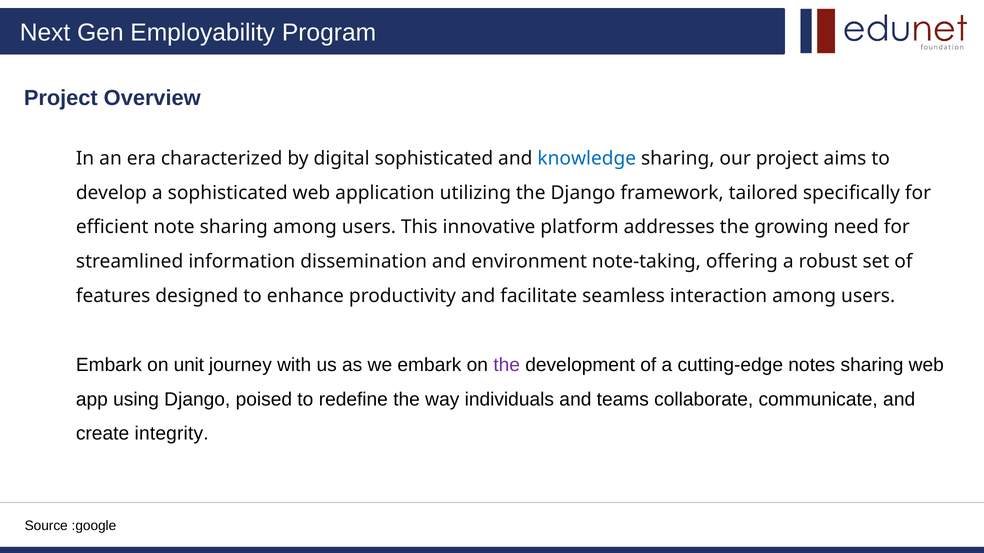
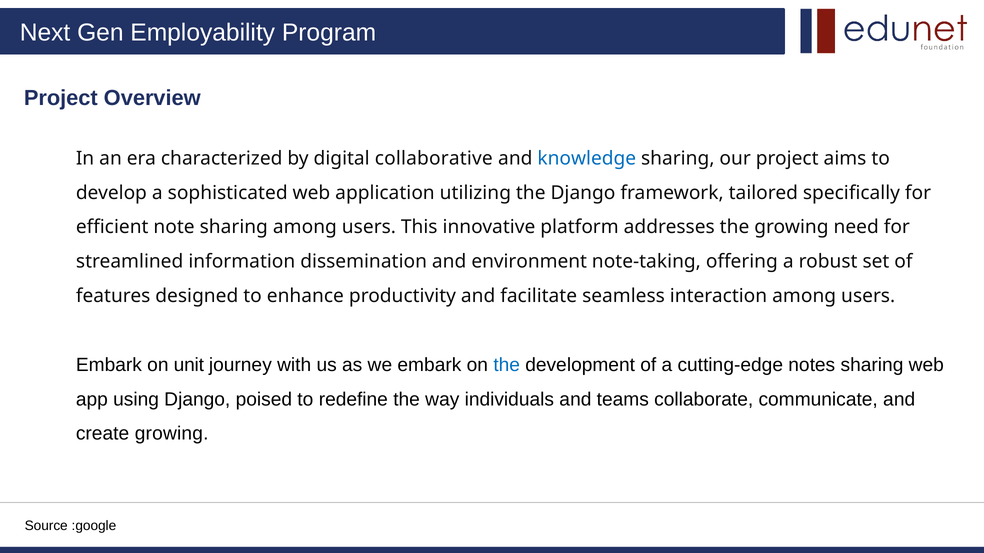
digital sophisticated: sophisticated -> collaborative (434, 158)
the colour: purple -> blue (507, 365)
create integrity: integrity -> growing (172, 434)
